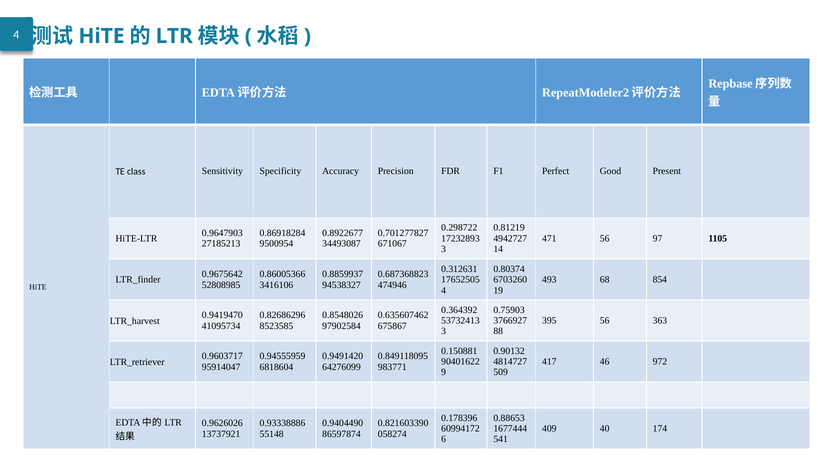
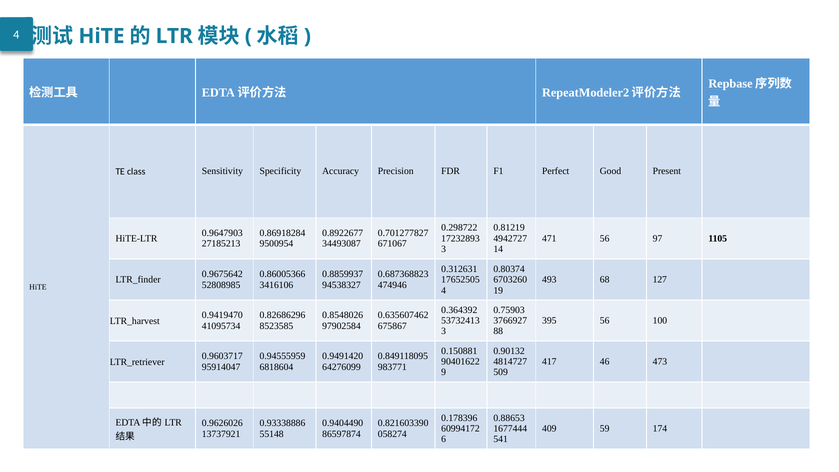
854: 854 -> 127 (660, 280)
363: 363 -> 100 (660, 321)
972: 972 -> 473 (660, 361)
40: 40 -> 59 (605, 429)
